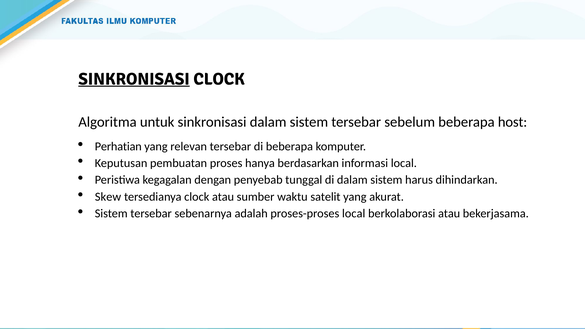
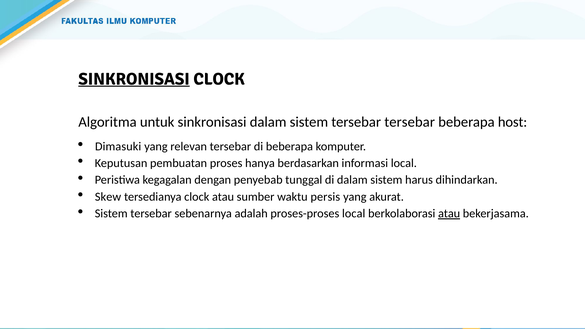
tersebar sebelum: sebelum -> tersebar (410, 122)
Perhatian: Perhatian -> Dimasuki (118, 146)
satelit: satelit -> persis (325, 197)
atau underline: none -> present (449, 214)
